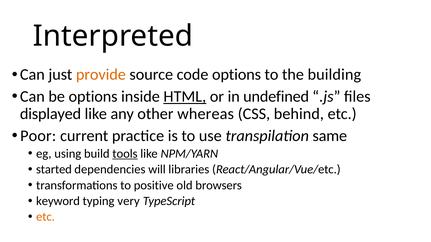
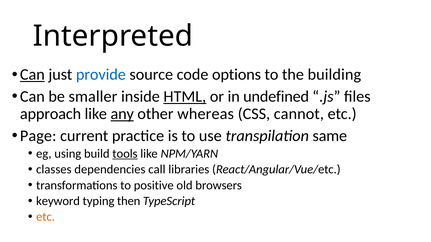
Can underline: none -> present (32, 75)
provide colour: orange -> blue (101, 75)
be options: options -> smaller (93, 97)
displayed: displayed -> approach (51, 114)
any underline: none -> present (122, 114)
behind: behind -> cannot (299, 114)
Poor: Poor -> Page (38, 136)
started: started -> classes (54, 170)
will: will -> call (157, 170)
very: very -> then (129, 201)
